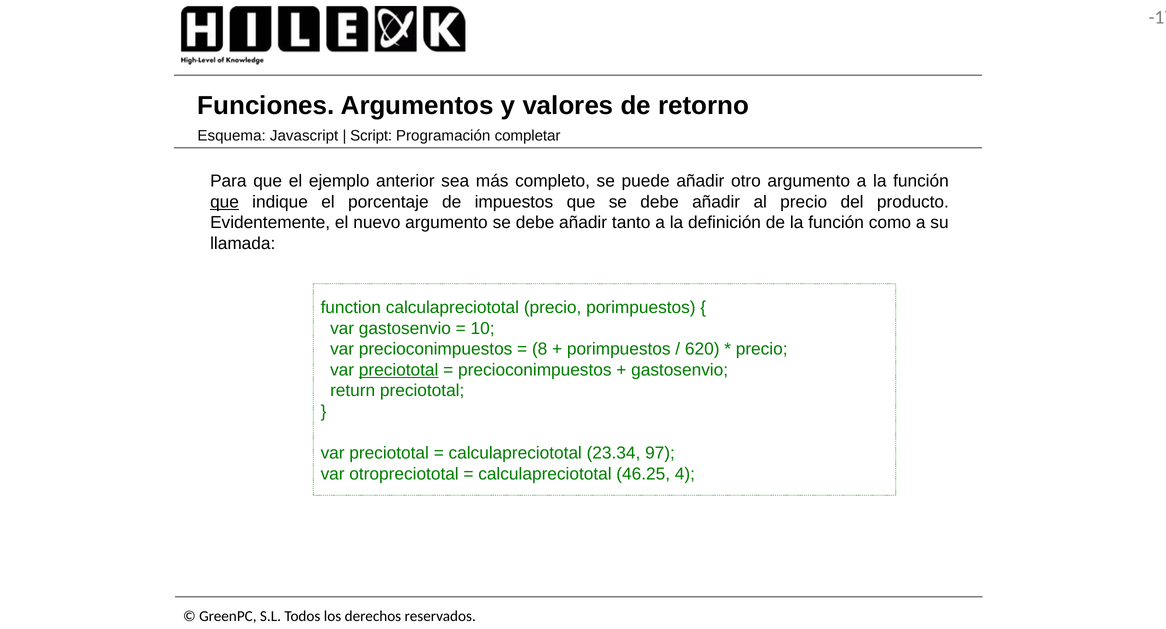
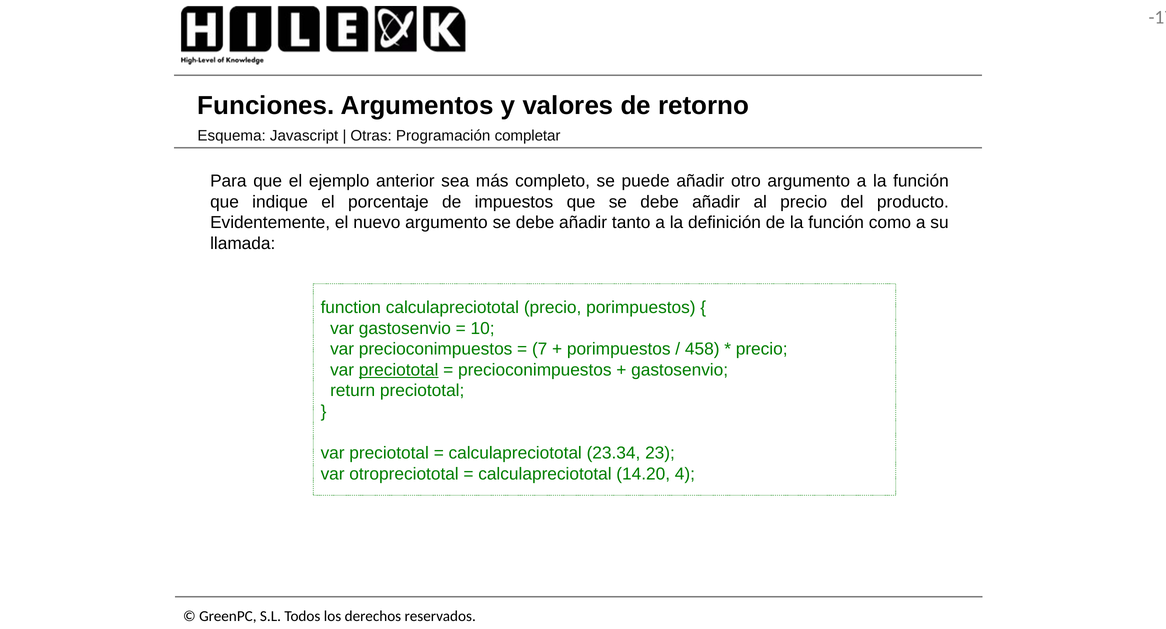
Script: Script -> Otras (371, 136)
que underline: present -> none (225, 202)
8: 8 -> 7 (540, 349)
620: 620 -> 458 (702, 349)
97: 97 -> 23 (660, 453)
46.25: 46.25 -> 14.20 (643, 474)
